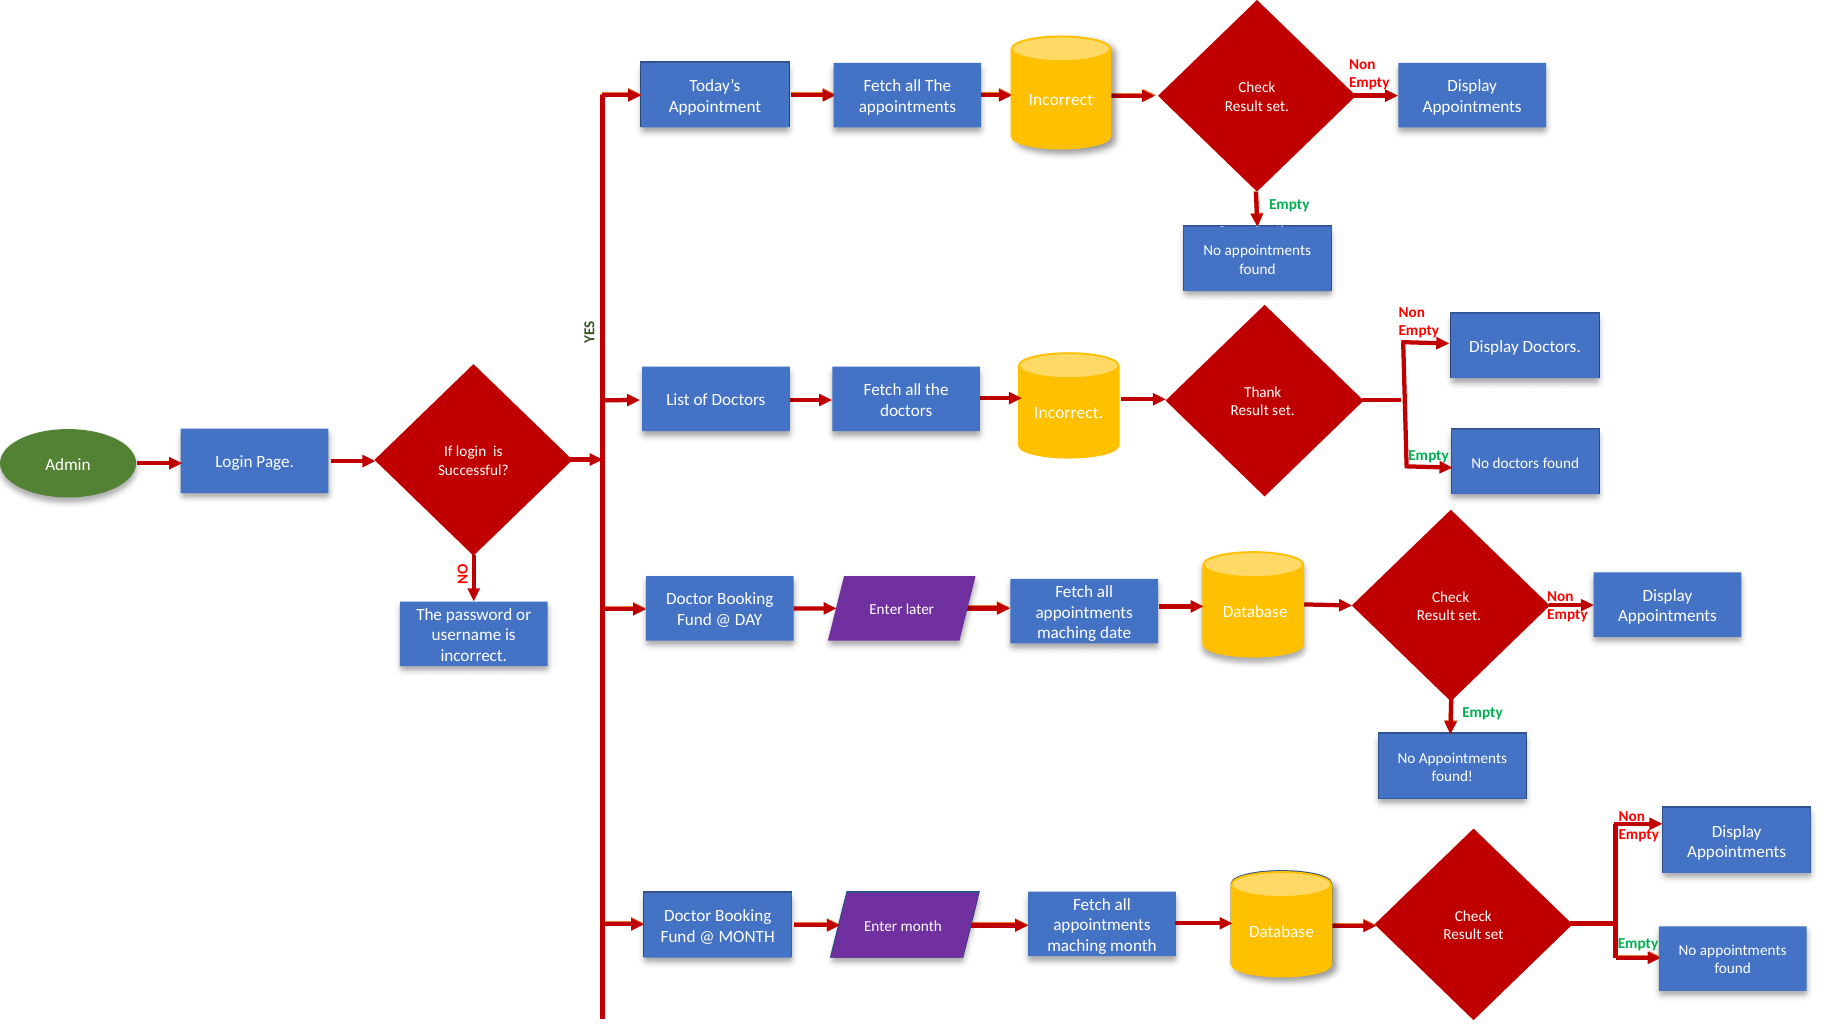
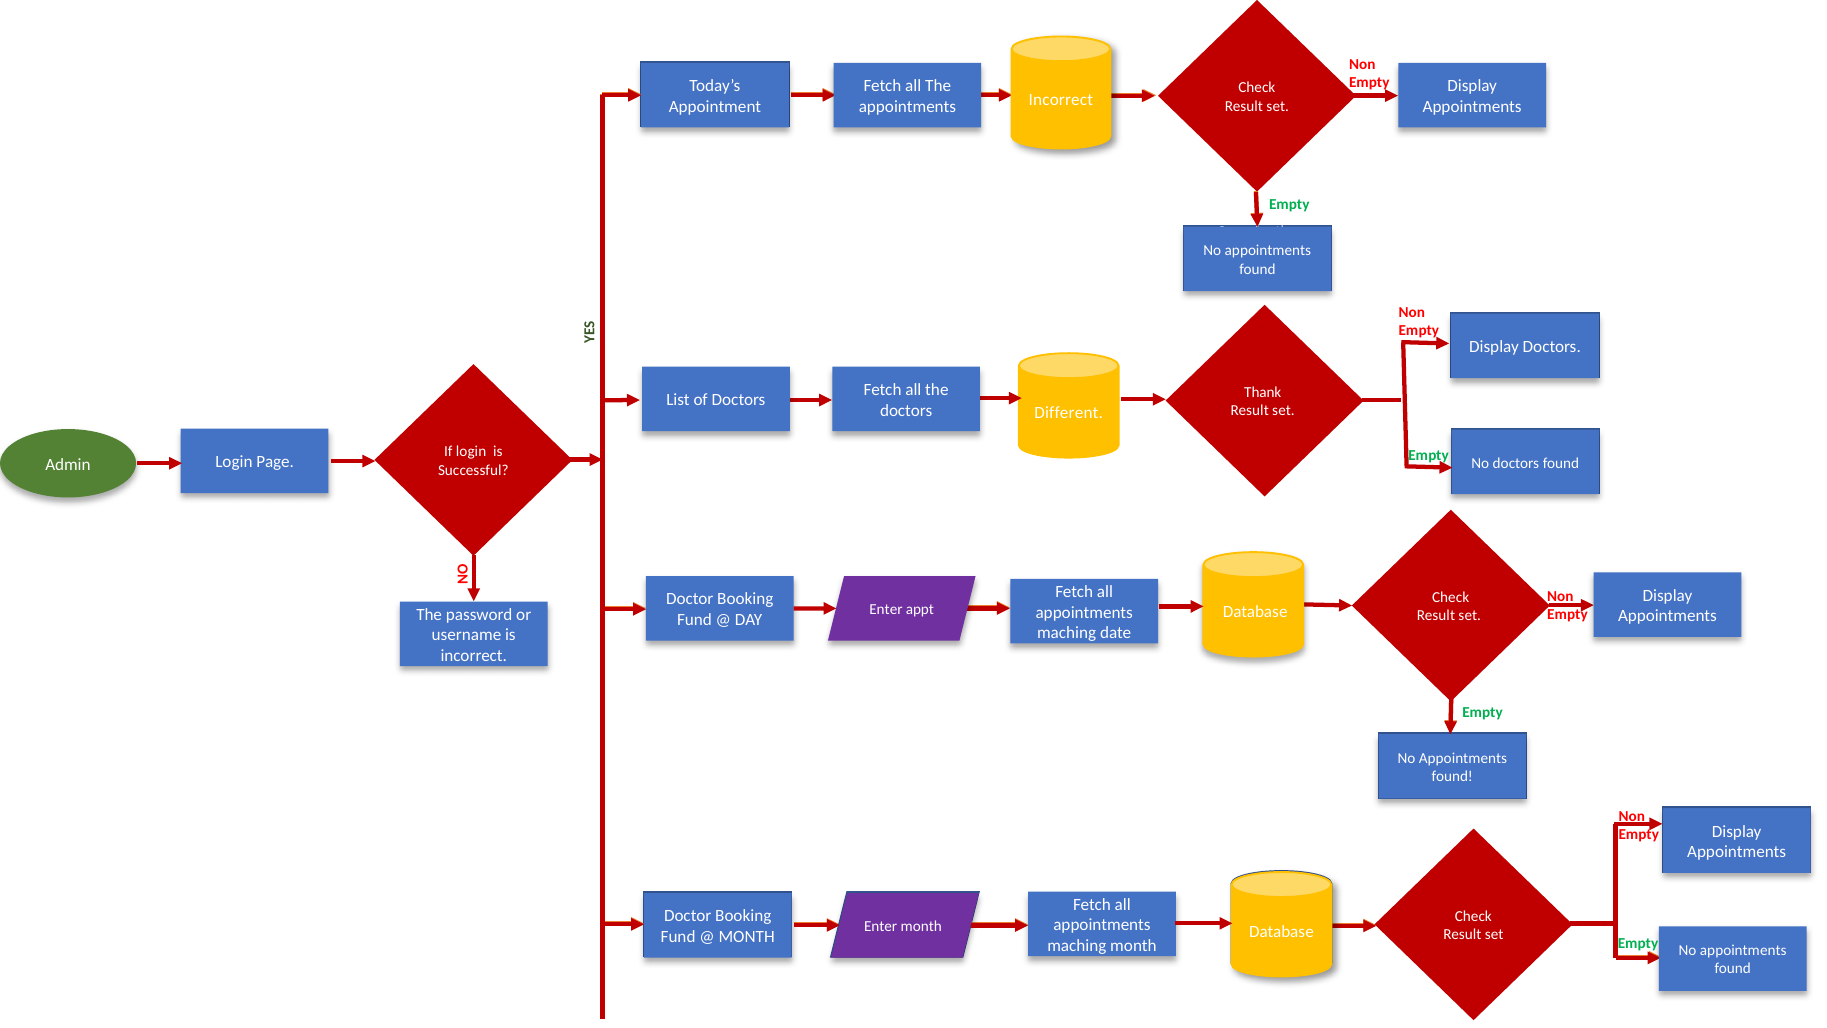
Incorrect: Incorrect -> Different (1069, 413)
Enter later: later -> appt (920, 609)
